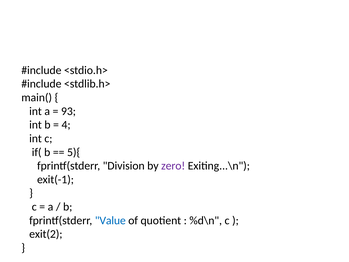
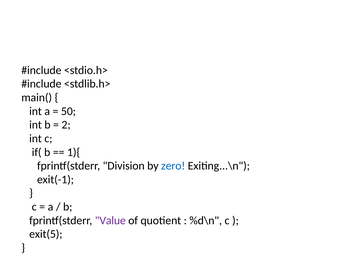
93: 93 -> 50 (68, 111)
4: 4 -> 2 (66, 125)
5){: 5){ -> 1){ (74, 152)
zero colour: purple -> blue (173, 166)
Value colour: blue -> purple (110, 220)
exit(2: exit(2 -> exit(5 (46, 234)
